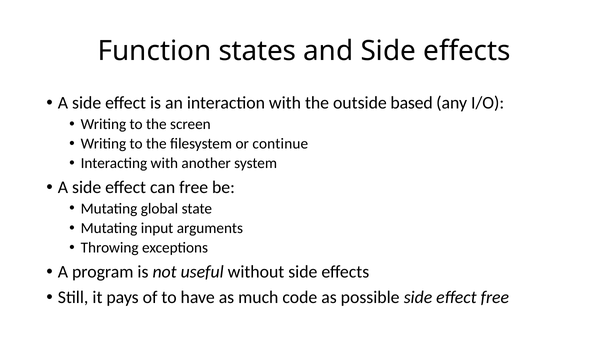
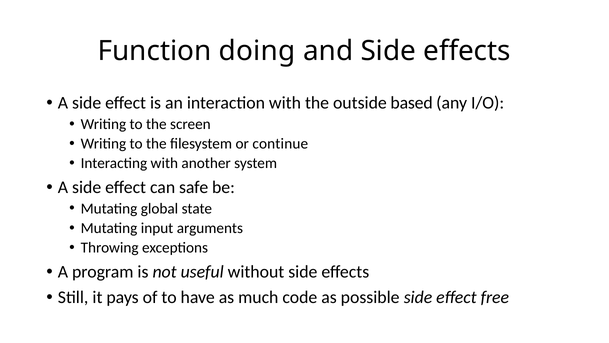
states: states -> doing (257, 51)
can free: free -> safe (194, 187)
